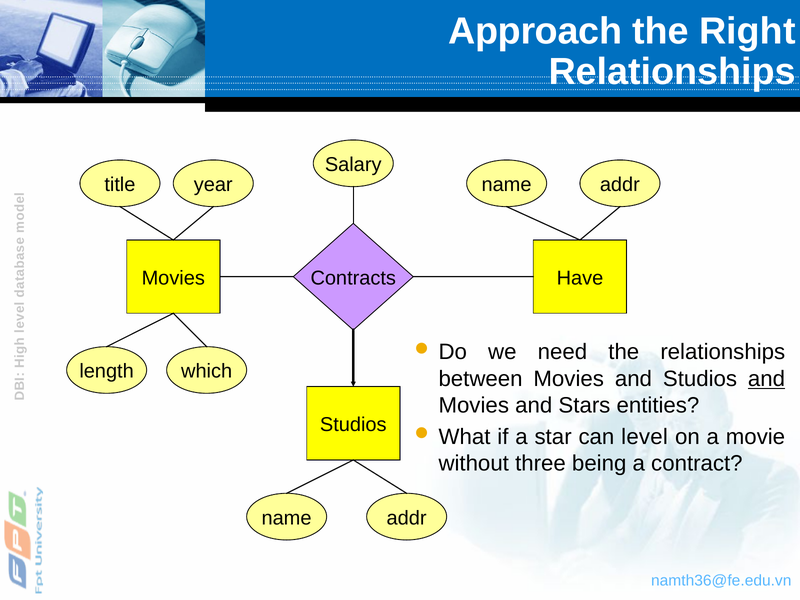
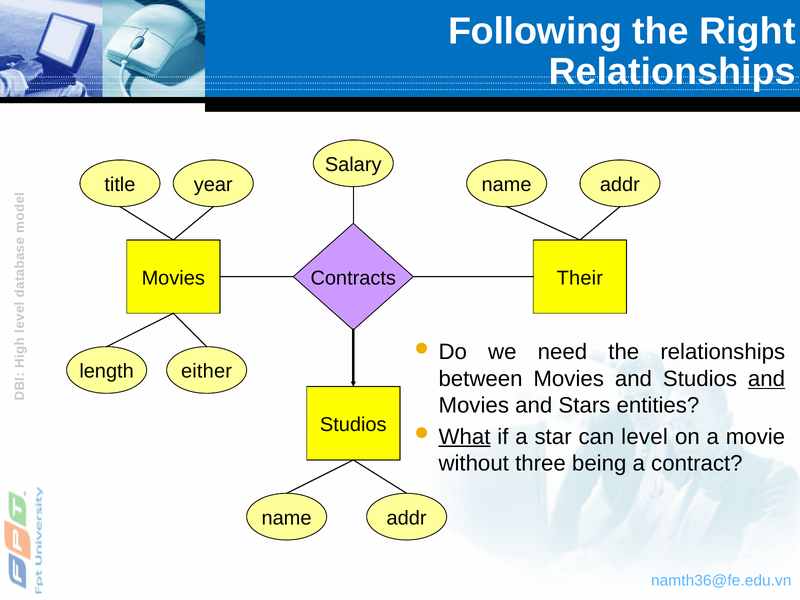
Approach: Approach -> Following (535, 31)
Have: Have -> Their (580, 278)
which: which -> either (207, 371)
What underline: none -> present (464, 437)
